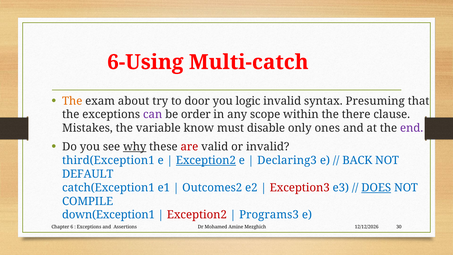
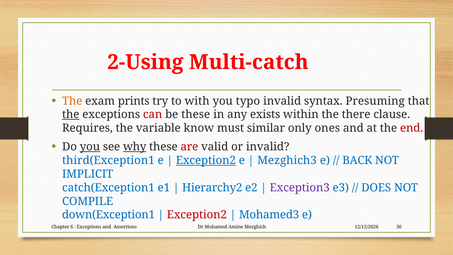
6-Using: 6-Using -> 2-Using (145, 62)
about: about -> prints (134, 101)
door: door -> with (197, 101)
logic: logic -> typo (248, 101)
the underline: none -> present (71, 114)
can colour: purple -> red (153, 114)
be order: order -> these (196, 114)
scope: scope -> exists (265, 114)
Mistakes: Mistakes -> Requires (87, 128)
disable: disable -> similar (266, 128)
end colour: purple -> red (412, 128)
you underline: none -> present (90, 147)
Declaring3: Declaring3 -> Mezghich3 (287, 160)
DEFAULT: DEFAULT -> IMPLICIT (88, 174)
Outcomes2: Outcomes2 -> Hierarchy2 (212, 188)
Exception3 colour: red -> purple (300, 188)
DOES underline: present -> none (376, 188)
Programs3: Programs3 -> Mohamed3 (269, 215)
